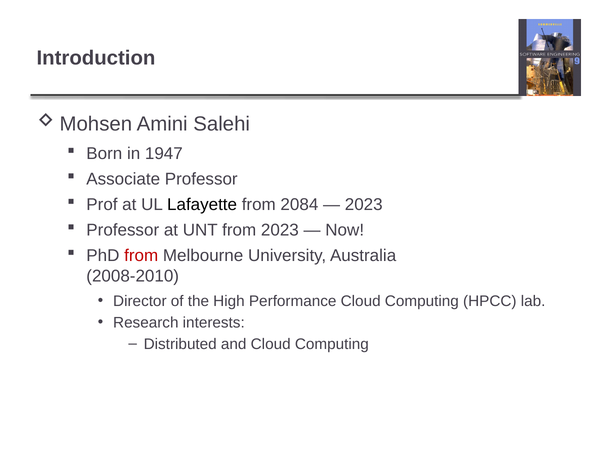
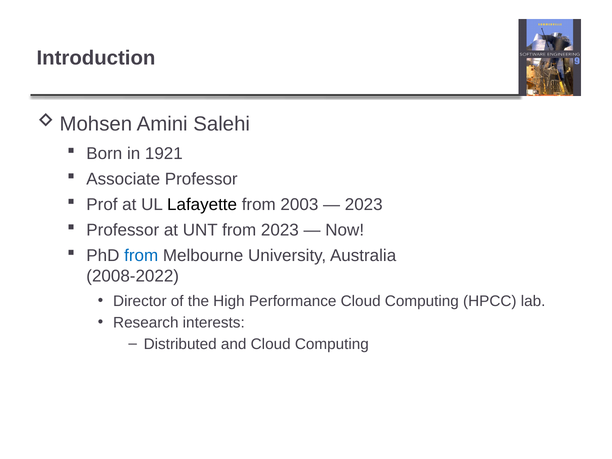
1947: 1947 -> 1921 (164, 154)
2084: 2084 -> 2003 (299, 205)
from colour: red -> blue (141, 256)
2008-2010: 2008-2010 -> 2008-2022 (133, 276)
